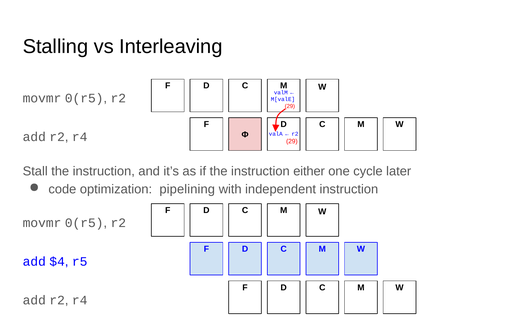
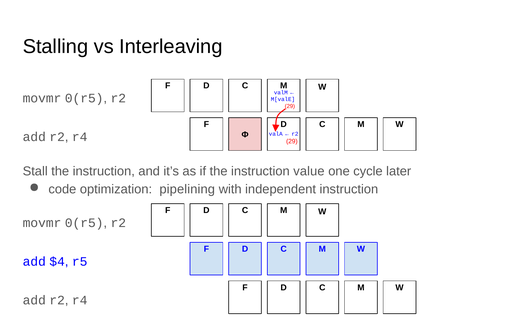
either: either -> value (309, 171)
